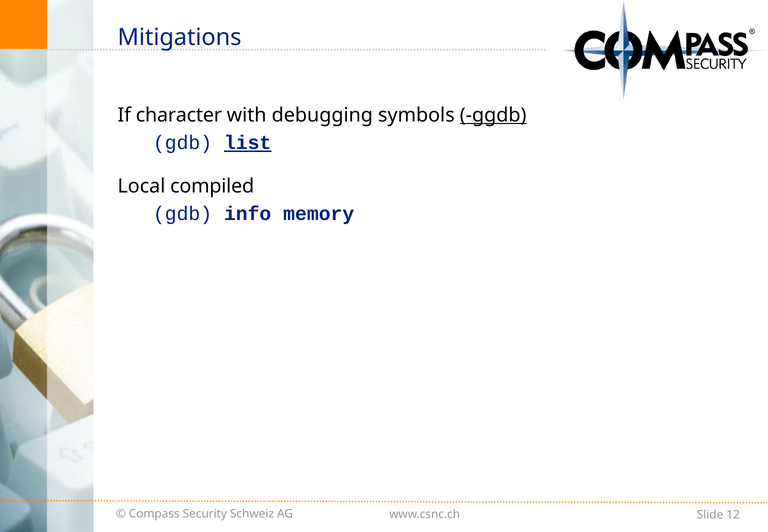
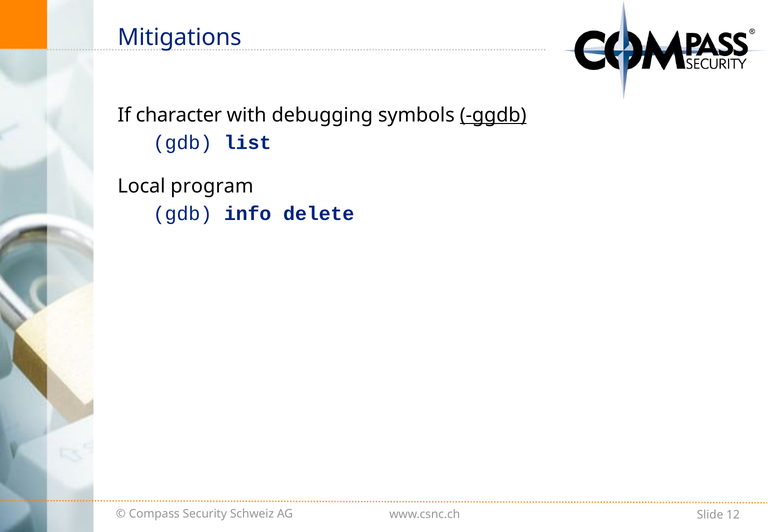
list underline: present -> none (248, 143)
compiled: compiled -> program (212, 186)
memory: memory -> delete (319, 214)
